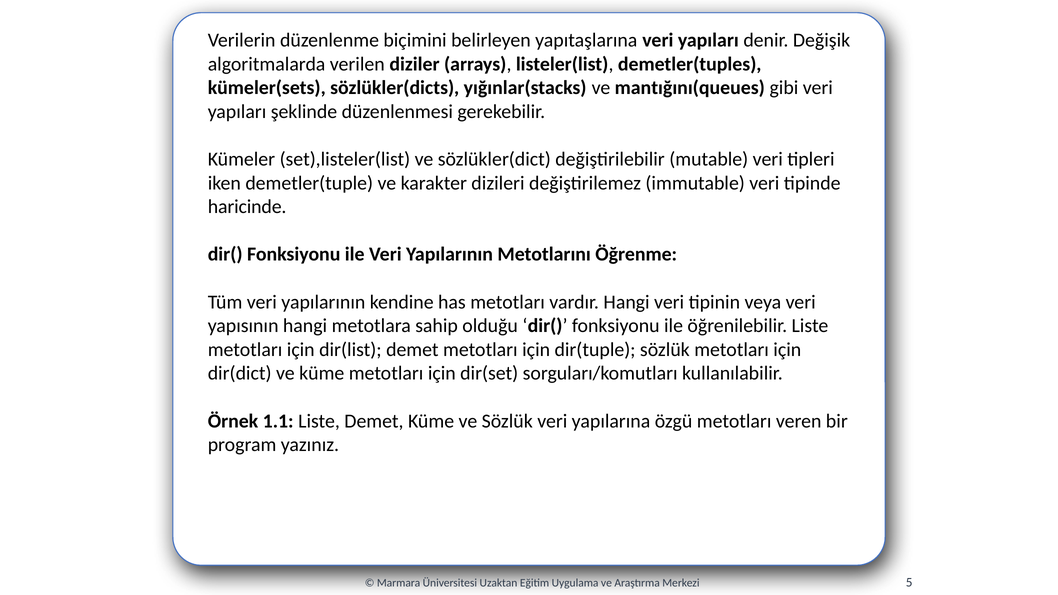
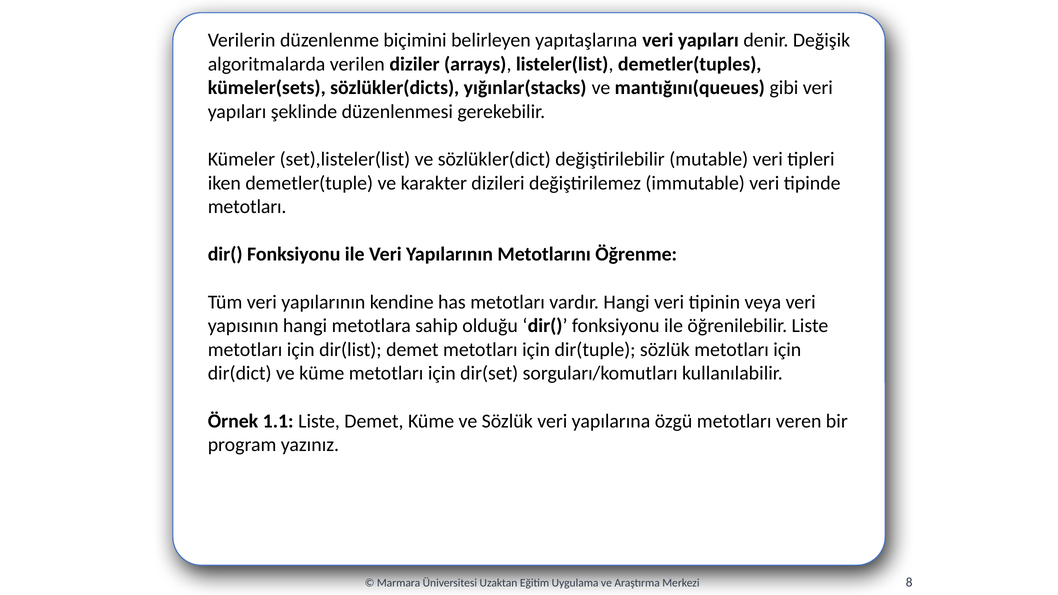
haricinde: haricinde -> metotları (247, 207)
5: 5 -> 8 (909, 582)
